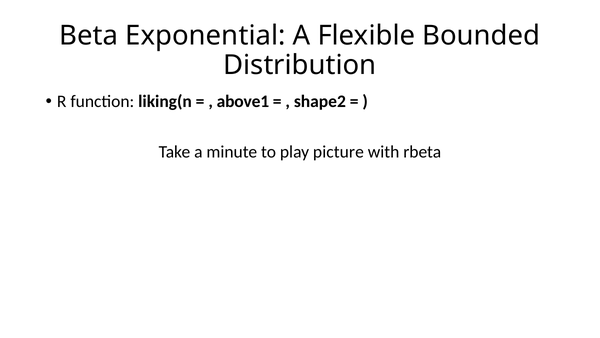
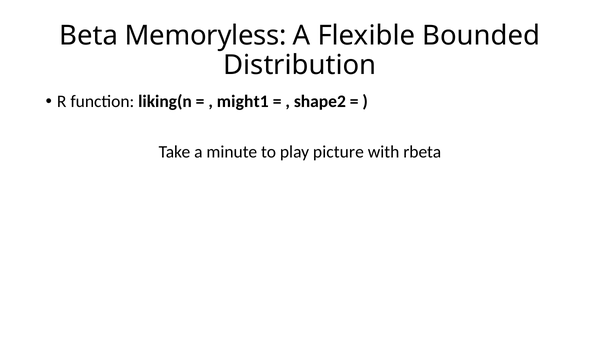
Exponential: Exponential -> Memoryless (206, 36)
above1: above1 -> might1 (243, 101)
